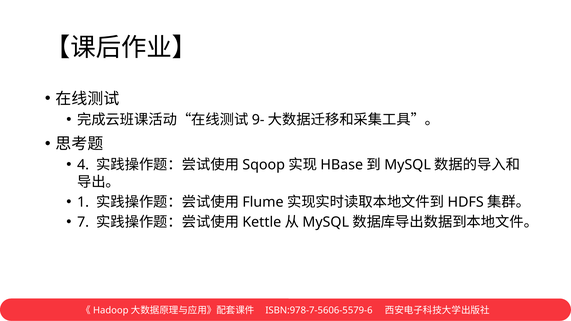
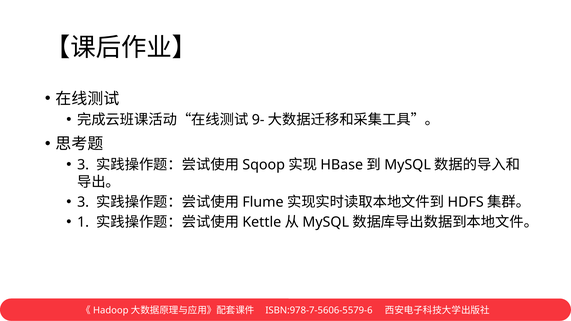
4: 4 -> 3 (83, 165)
1: 1 -> 3 (83, 202)
7: 7 -> 1 (83, 222)
